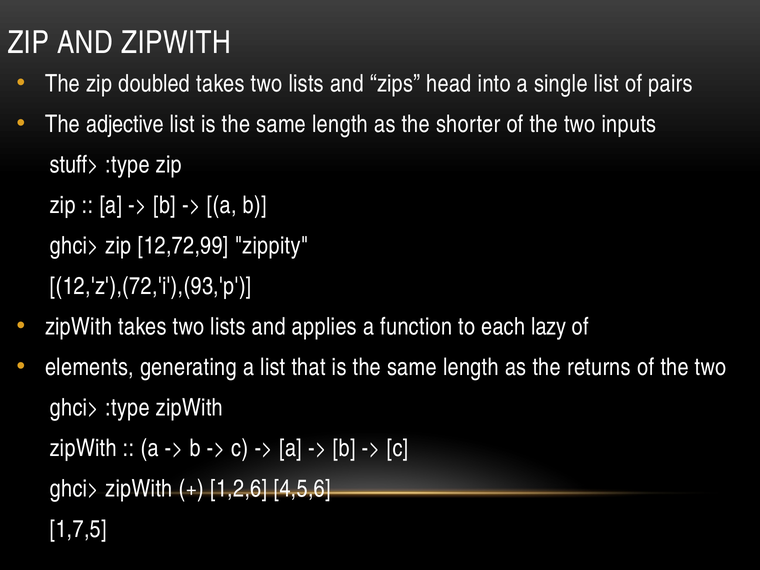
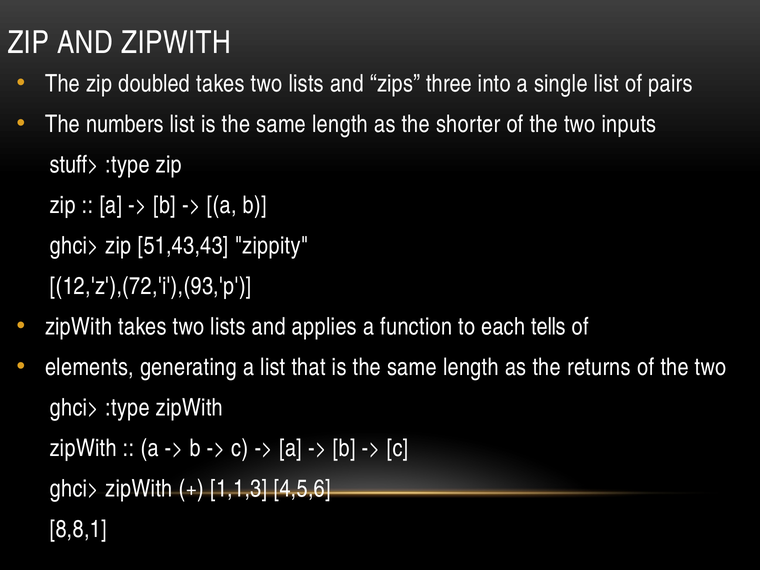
head: head -> three (449, 84)
adjective: adjective -> numbers (125, 124)
12,72,99: 12,72,99 -> 51,43,43 (183, 246)
lazy: lazy -> tells (549, 327)
1,2,6: 1,2,6 -> 1,1,3 (239, 489)
1,7,5: 1,7,5 -> 8,8,1 (78, 529)
